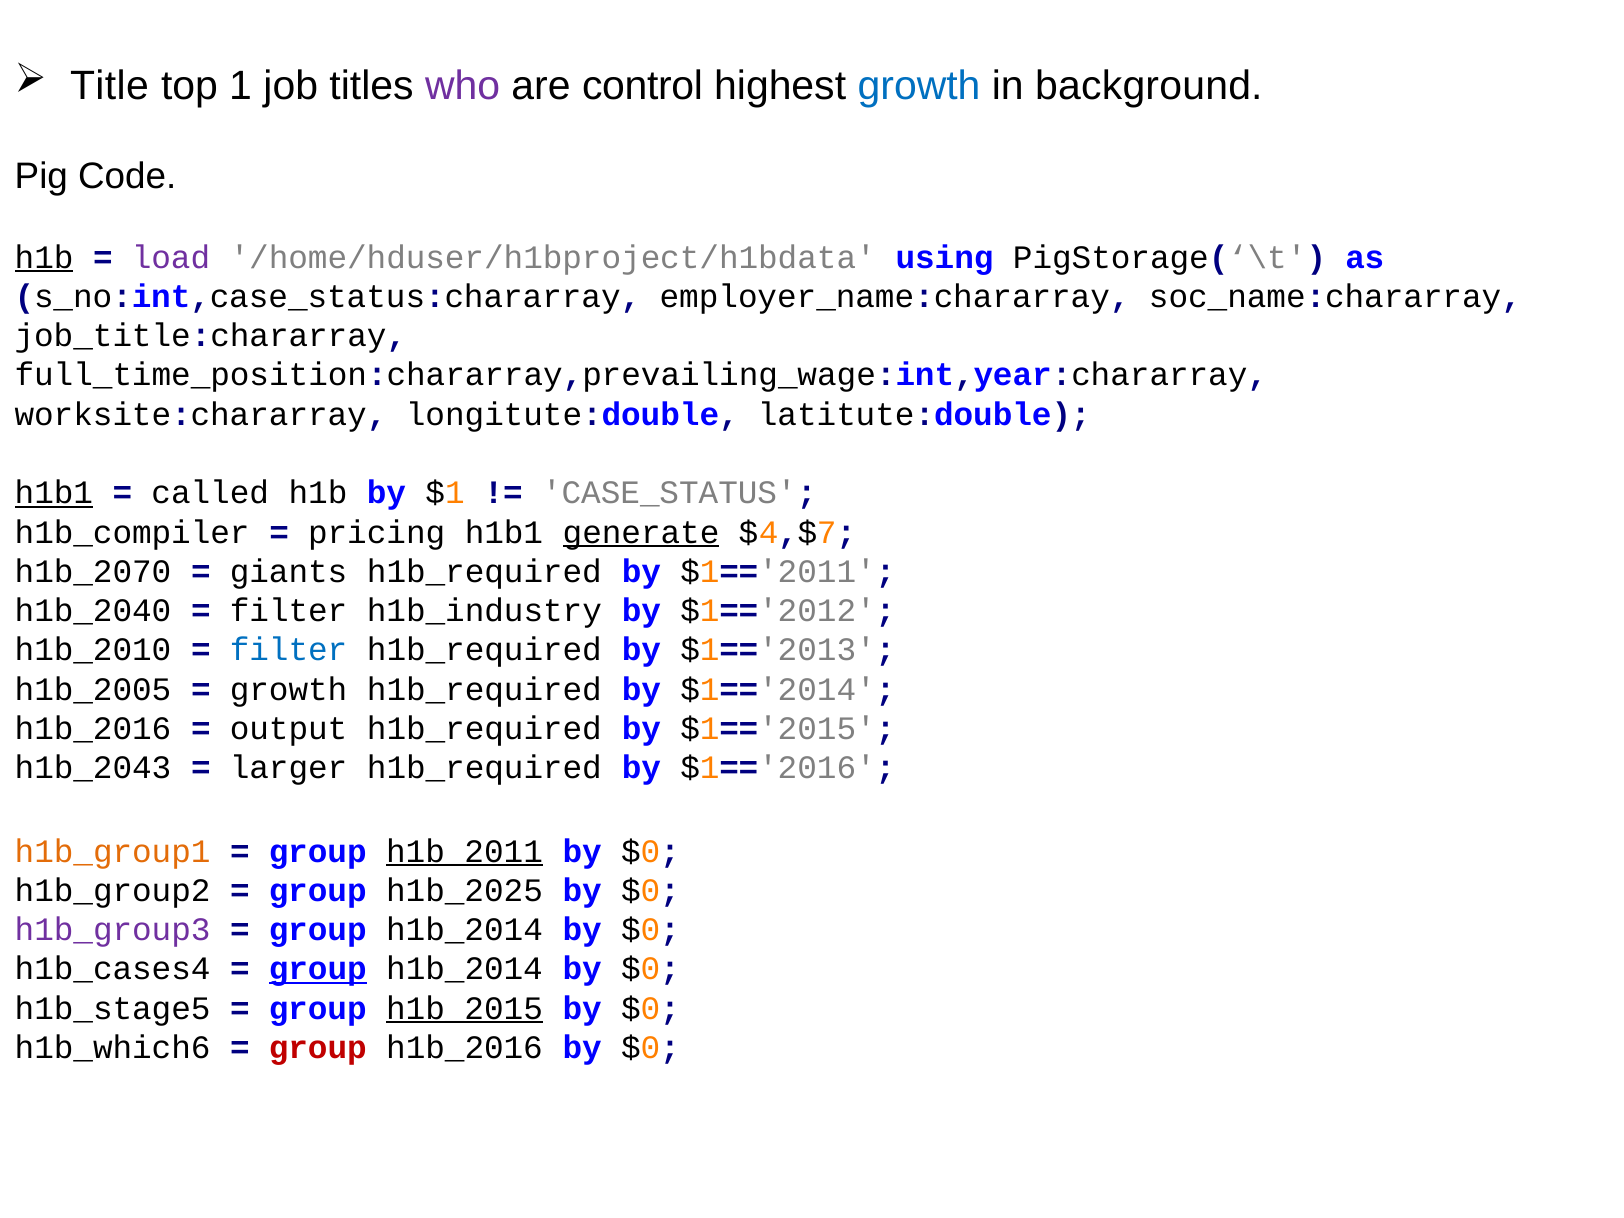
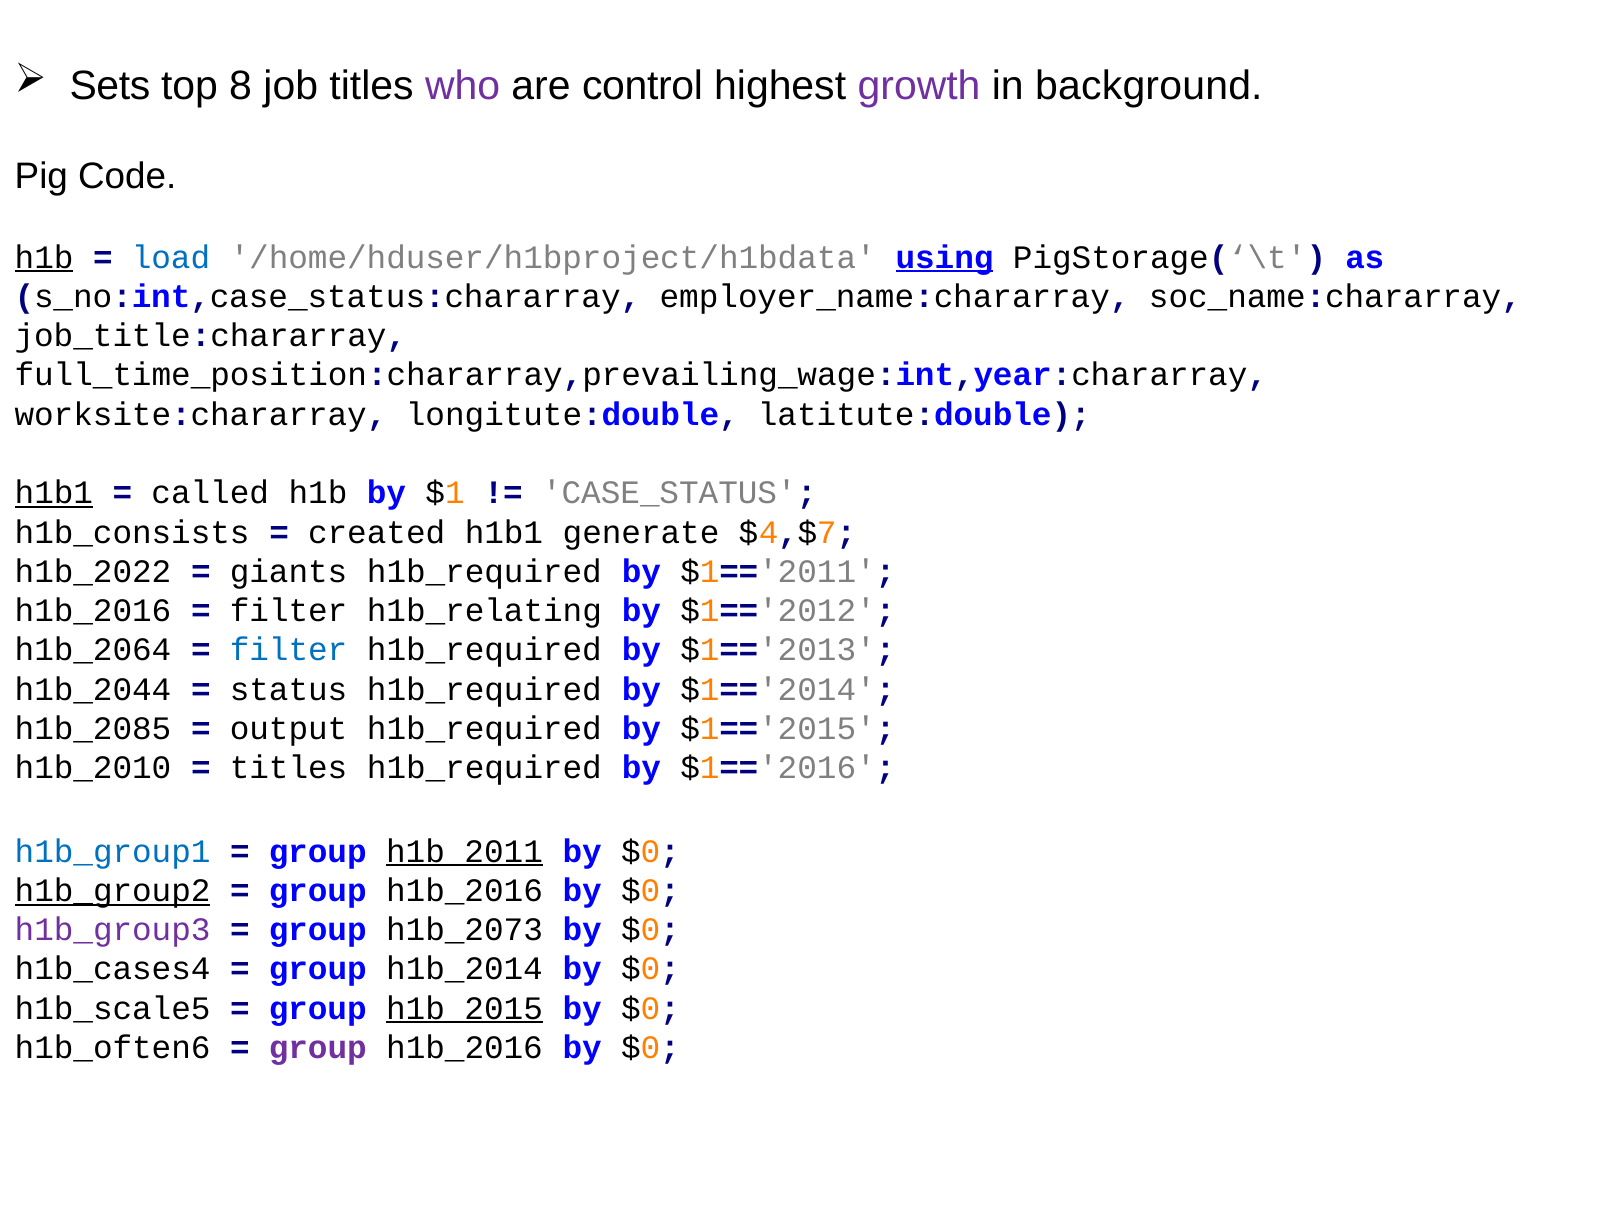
Title: Title -> Sets (110, 86)
1: 1 -> 8 (241, 86)
growth colour: blue -> purple (919, 86)
load colour: purple -> blue (171, 257)
using underline: none -> present (945, 257)
h1b_compiler: h1b_compiler -> h1b_consists (132, 532)
pricing: pricing -> created (377, 532)
generate underline: present -> none (641, 532)
h1b_2070: h1b_2070 -> h1b_2022 (93, 571)
h1b_2040: h1b_2040 -> h1b_2016 (93, 611)
h1b_industry: h1b_industry -> h1b_relating (484, 611)
h1b_2010: h1b_2010 -> h1b_2064 (93, 650)
h1b_2005: h1b_2005 -> h1b_2044 (93, 689)
growth: growth -> status (289, 689)
h1b_2016: h1b_2016 -> h1b_2085 (93, 728)
h1b_2043: h1b_2043 -> h1b_2010 (93, 768)
larger: larger -> titles (289, 768)
h1b_group1 colour: orange -> blue (113, 851)
h1b_group2 underline: none -> present (113, 890)
h1b_2025: h1b_2025 -> h1b_2016 (465, 890)
h1b_2014: h1b_2014 -> h1b_2073 (465, 930)
group underline: present -> none (318, 969)
h1b_stage5: h1b_stage5 -> h1b_scale5 (113, 1008)
h1b_which6: h1b_which6 -> h1b_often6 (113, 1048)
group colour: red -> purple (318, 1048)
